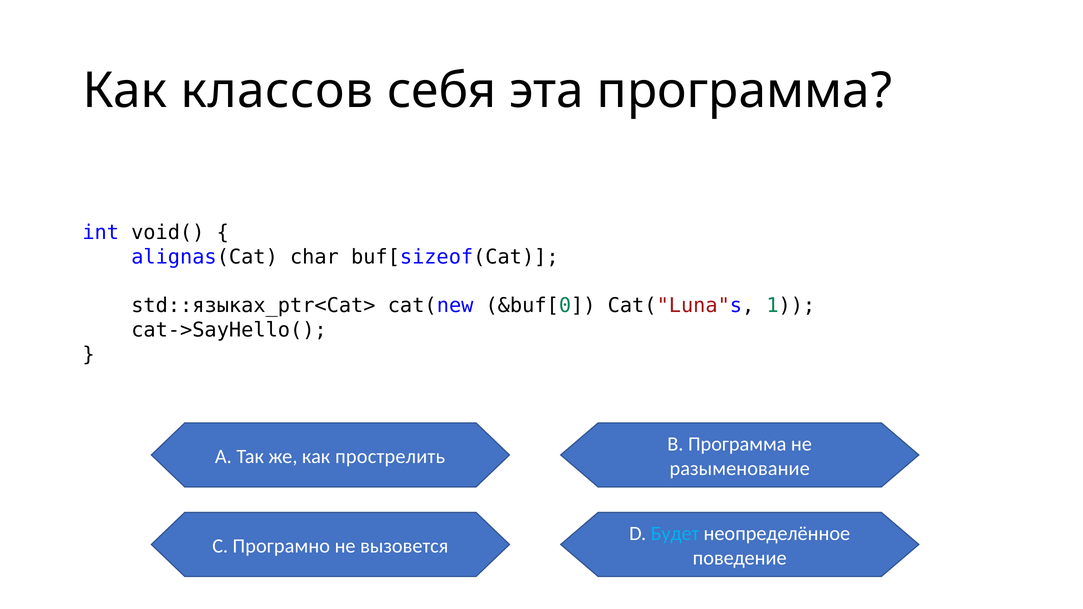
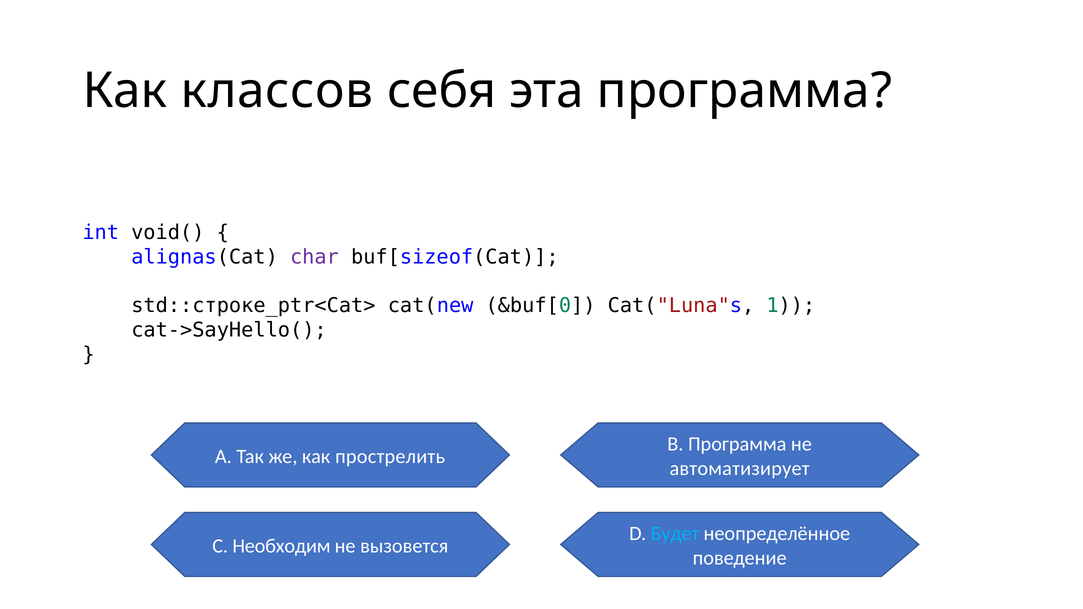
char colour: black -> purple (314, 257)
std::языках_ptr<Cat>: std::языках_ptr<Cat> -> std::строке_ptr<Cat> (253, 306)
разыменование: разыменование -> автоматизирует (740, 469)
Програмно: Програмно -> Необходим (281, 546)
